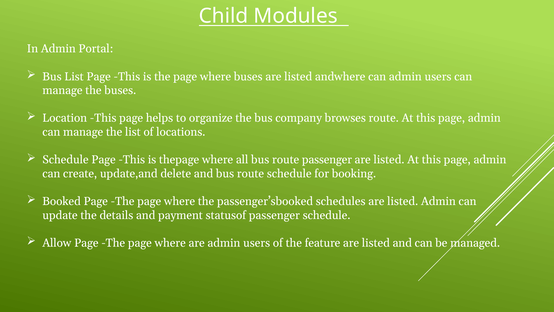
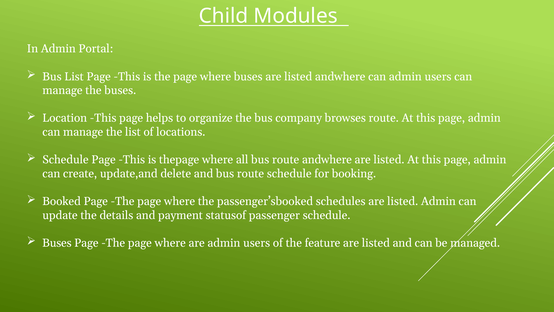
route passenger: passenger -> andwhere (327, 160)
Allow: Allow -> Buses (57, 243)
